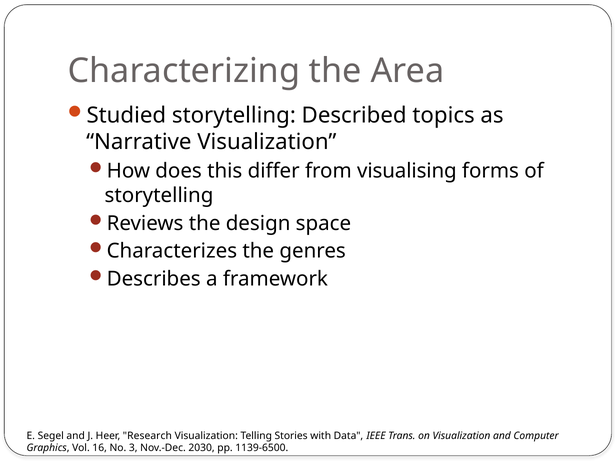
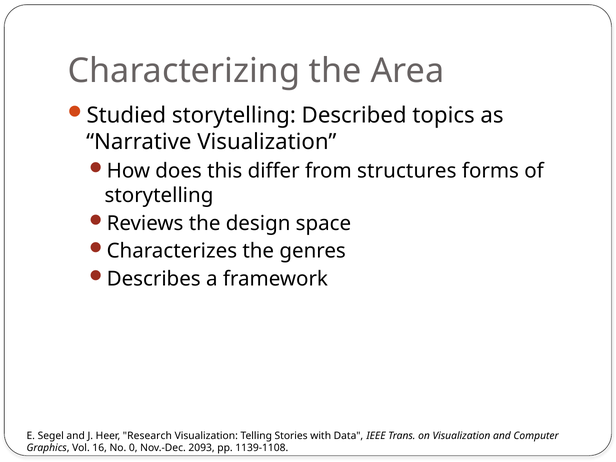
visualising: visualising -> structures (407, 171)
3: 3 -> 0 (133, 448)
2030: 2030 -> 2093 (202, 448)
1139-6500: 1139-6500 -> 1139-1108 (262, 448)
